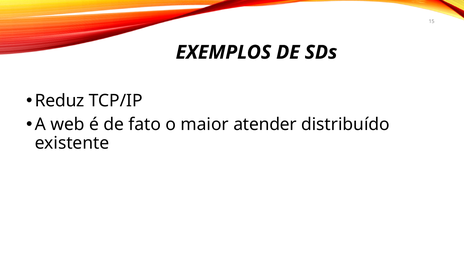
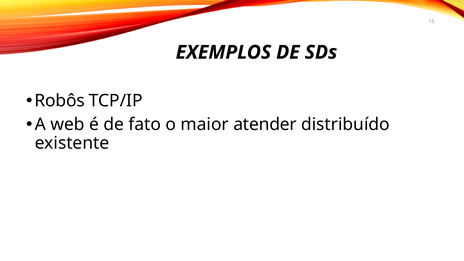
Reduz: Reduz -> Robôs (60, 101)
